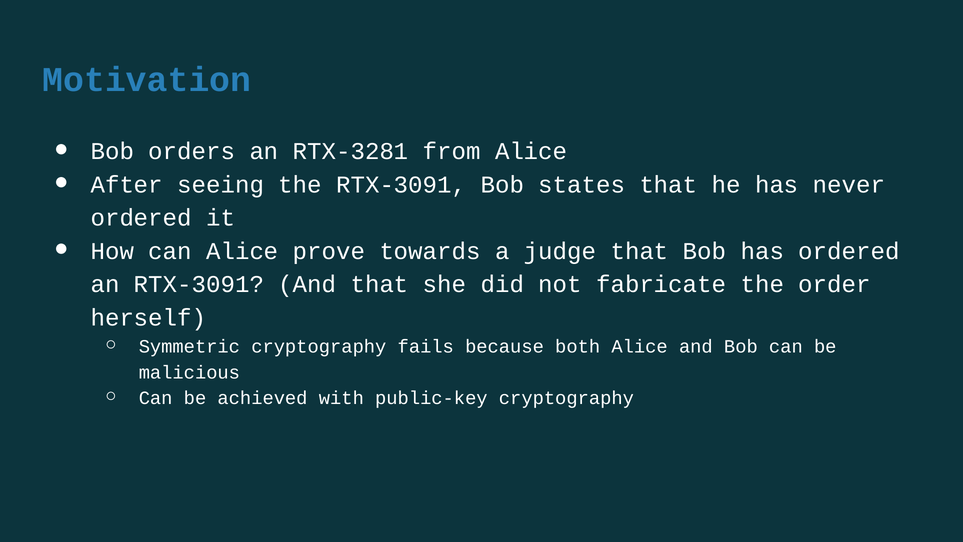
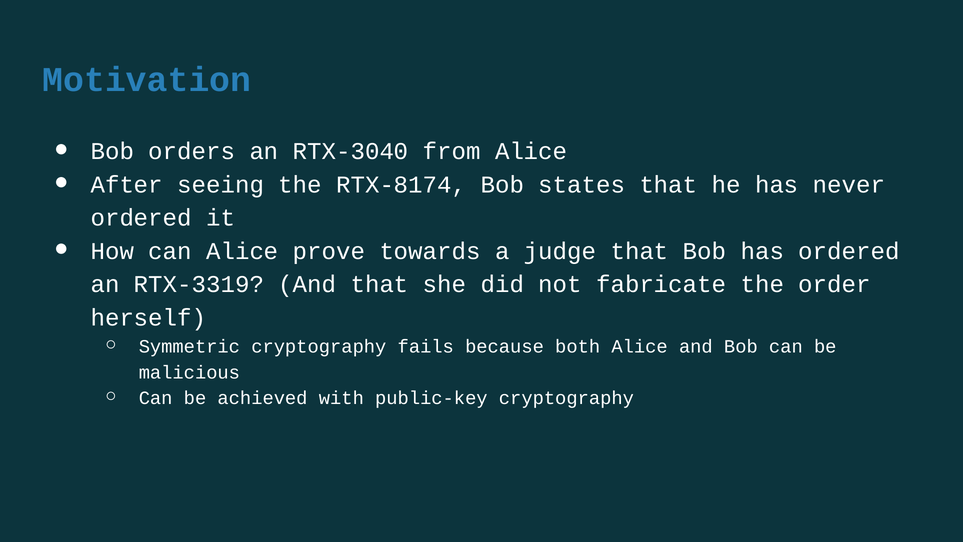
RTX-3281: RTX-3281 -> RTX-3040 (351, 151)
the RTX-3091: RTX-3091 -> RTX-8174 (401, 185)
an RTX-3091: RTX-3091 -> RTX-3319 (199, 284)
